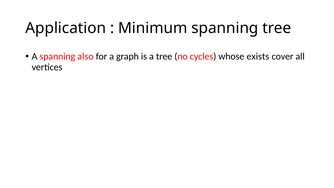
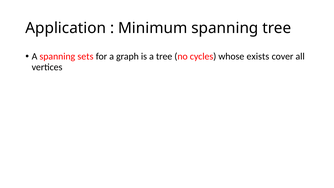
also: also -> sets (85, 56)
